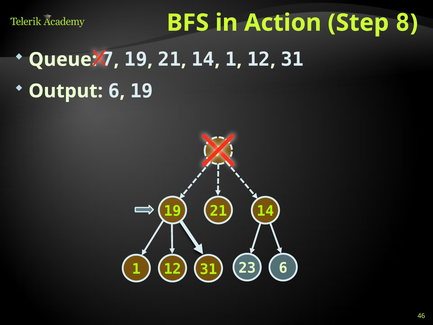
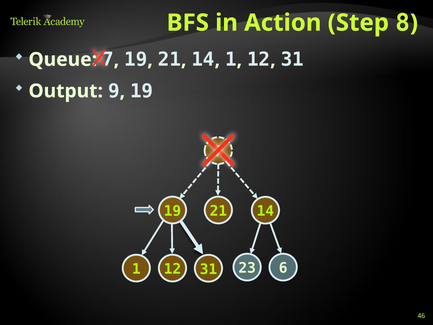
Output 6: 6 -> 9 (114, 91)
